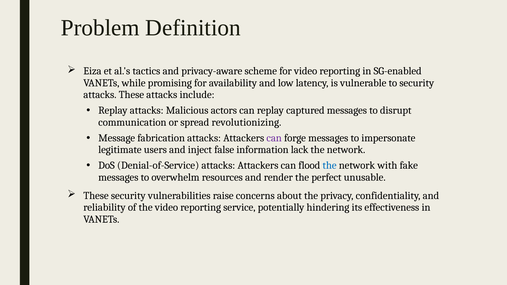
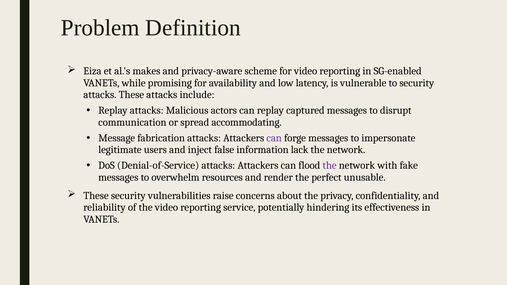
tactics: tactics -> makes (146, 71)
revolutionizing: revolutionizing -> accommodating (247, 122)
the colour: blue -> purple (330, 166)
